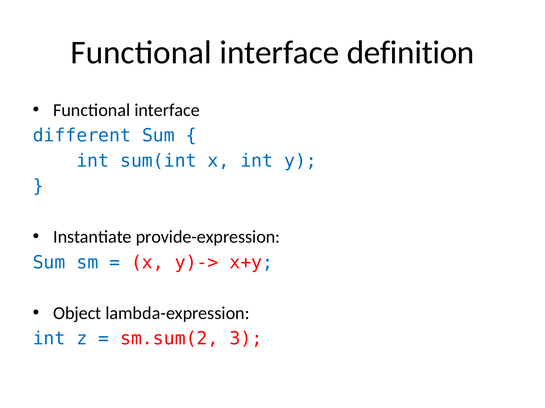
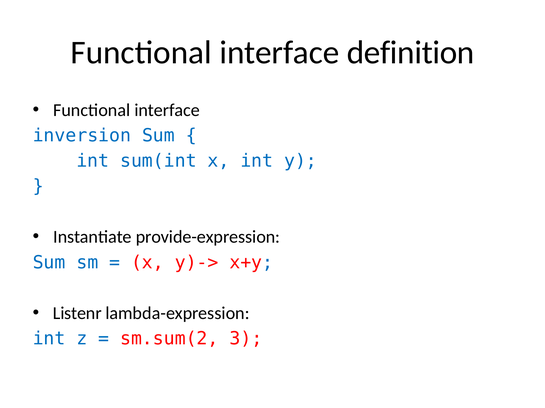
different: different -> inversion (82, 136)
Object: Object -> Listenr (77, 314)
